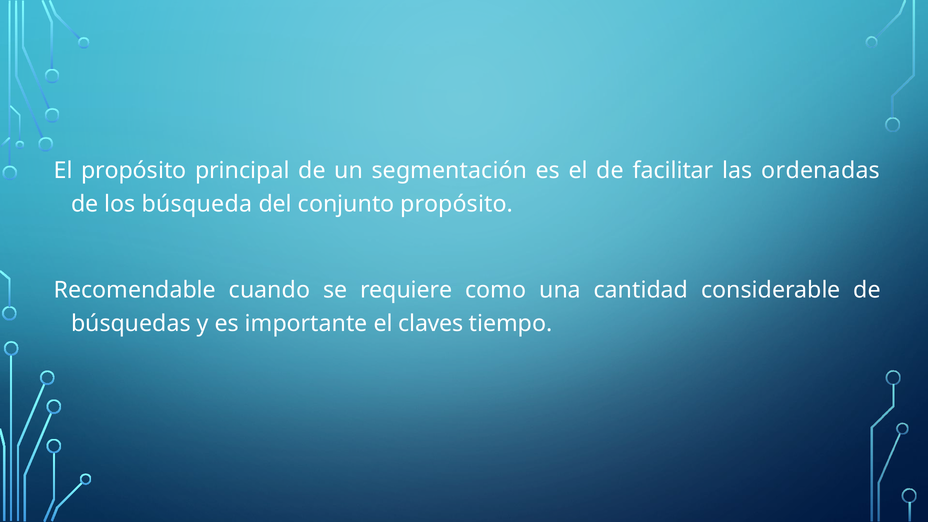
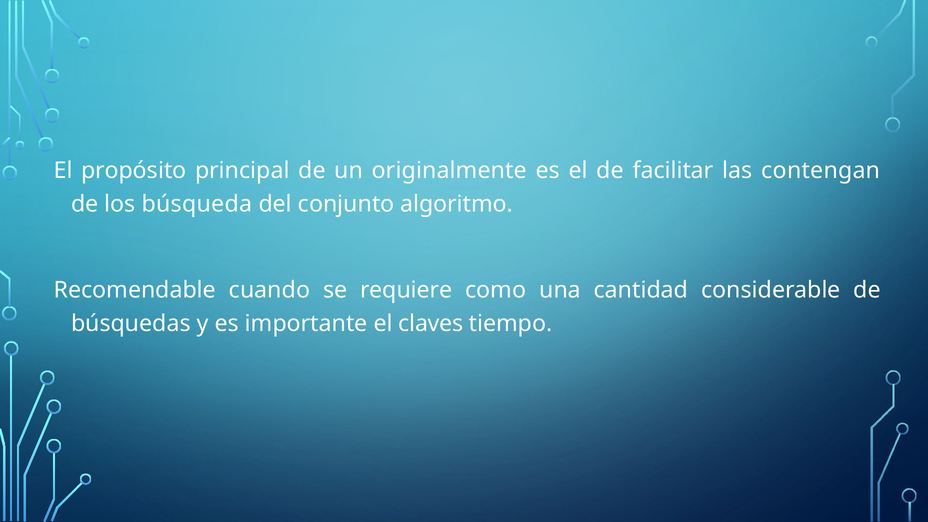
segmentación: segmentación -> originalmente (449, 171)
ordenadas: ordenadas -> contengan (821, 171)
conjunto propósito: propósito -> algoritmo (457, 204)
